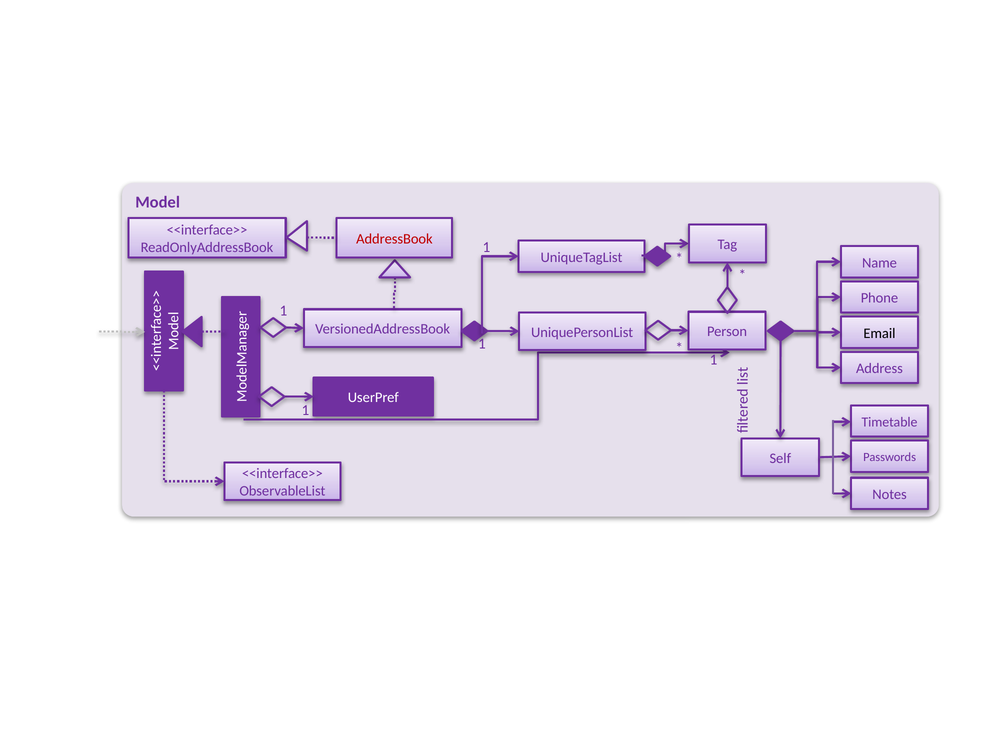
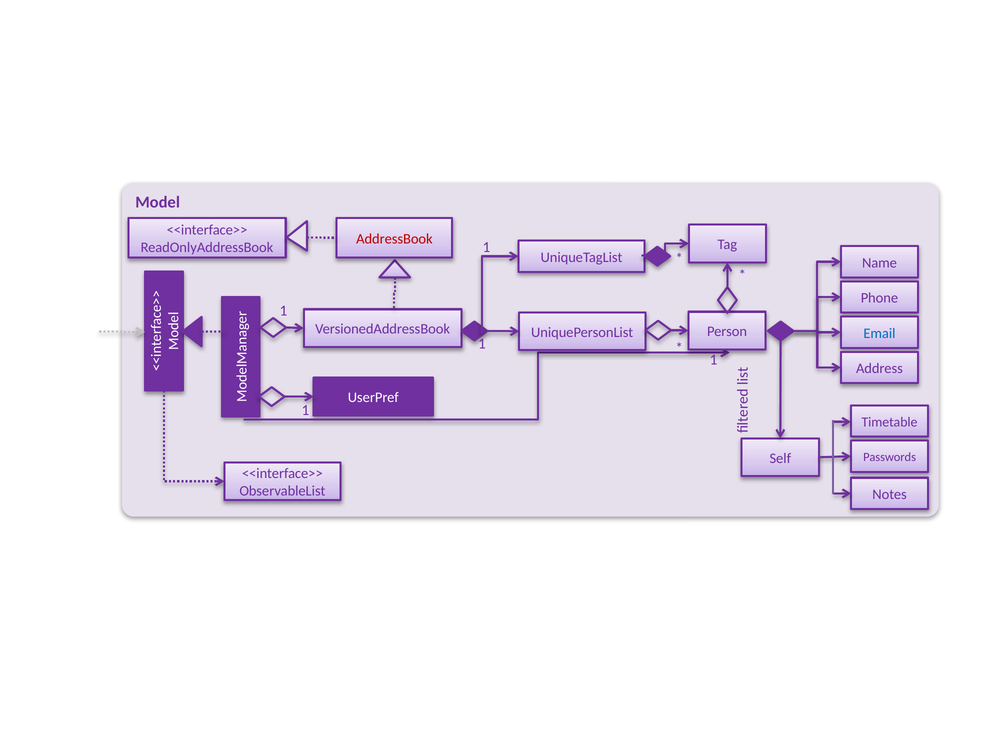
Email colour: black -> blue (879, 333)
